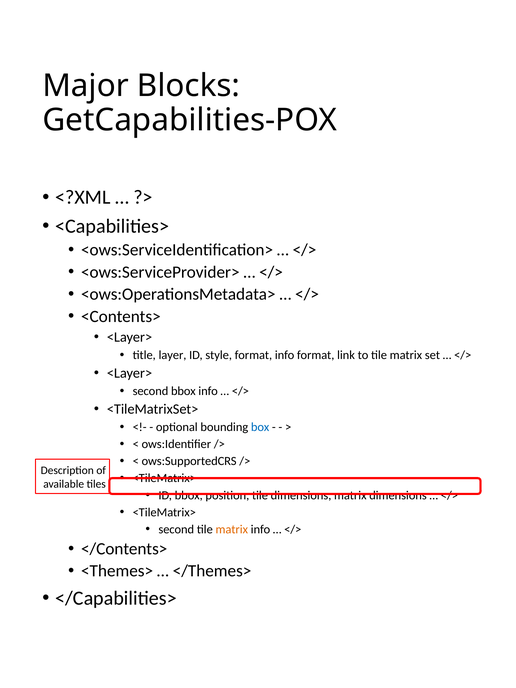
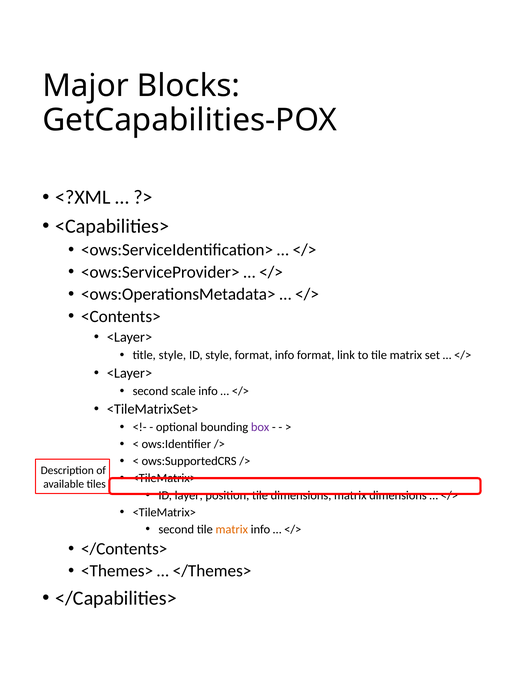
title layer: layer -> style (172, 355)
second bbox: bbox -> scale (183, 391)
box colour: blue -> purple (260, 427)
ID bbox: bbox -> layer (189, 495)
